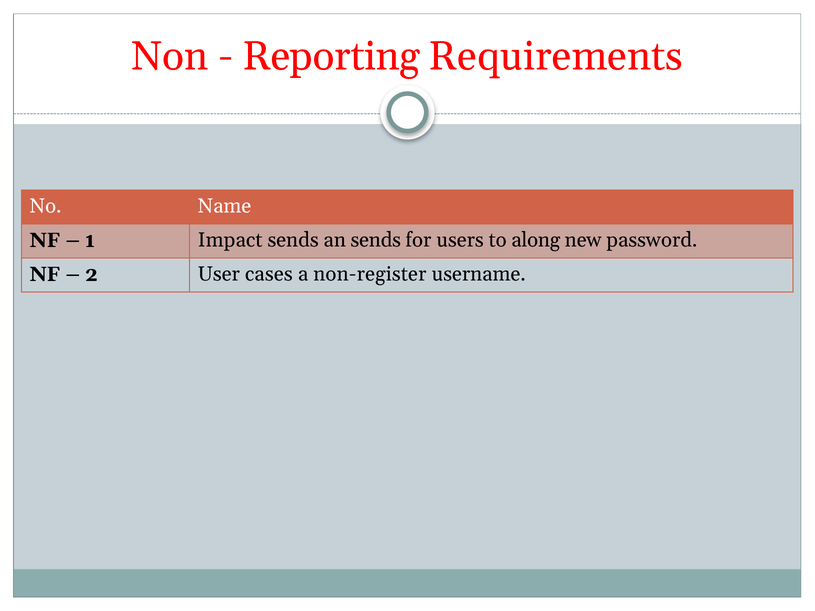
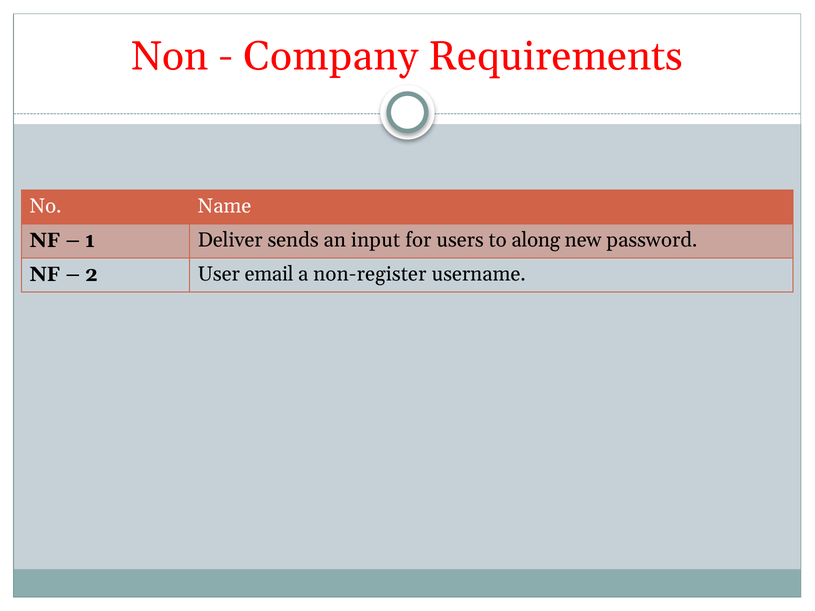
Reporting: Reporting -> Company (331, 57)
Impact: Impact -> Deliver (230, 240)
an sends: sends -> input (376, 240)
cases: cases -> email (269, 274)
